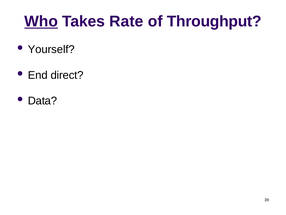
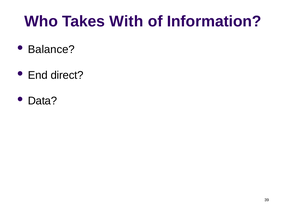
Who underline: present -> none (41, 21)
Rate: Rate -> With (126, 21)
Throughput: Throughput -> Information (214, 21)
Yourself: Yourself -> Balance (51, 49)
